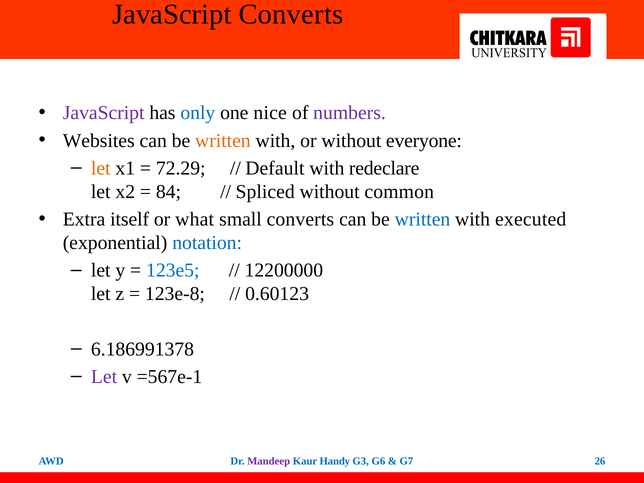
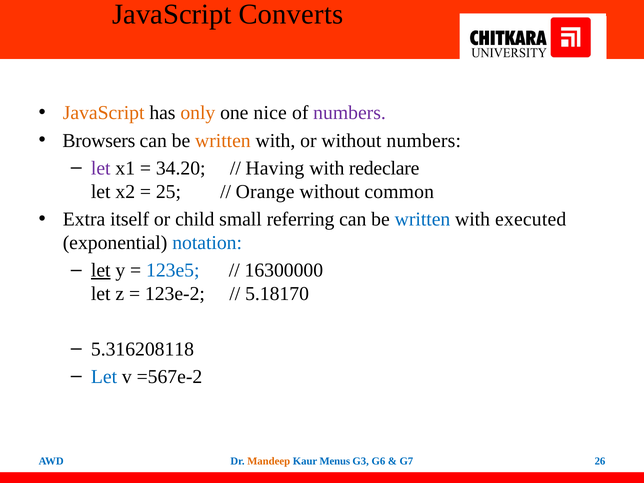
JavaScript colour: purple -> orange (104, 113)
only colour: blue -> orange (198, 113)
Websites: Websites -> Browsers (99, 141)
without everyone: everyone -> numbers (424, 141)
let colour: orange -> purple (101, 168)
72.29: 72.29 -> 34.20 (181, 168)
Default: Default -> Having (275, 168)
84: 84 -> 25 (168, 192)
Spliced: Spliced -> Orange (265, 192)
what: what -> child (195, 219)
small converts: converts -> referring (301, 219)
let underline: none -> present (101, 270)
12200000: 12200000 -> 16300000 (284, 270)
123e-8: 123e-8 -> 123e-2 (175, 294)
0.60123: 0.60123 -> 5.18170 (277, 294)
6.186991378: 6.186991378 -> 5.316208118 (142, 349)
Let colour: purple -> blue (104, 377)
=567e-1: =567e-1 -> =567e-2 (169, 377)
Mandeep colour: purple -> orange (269, 461)
Handy: Handy -> Menus (335, 461)
